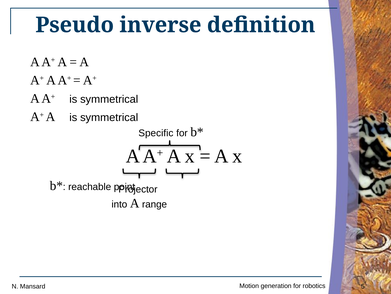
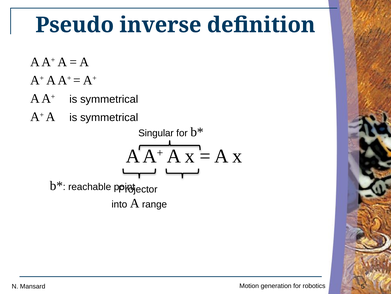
Specific: Specific -> Singular (156, 133)
